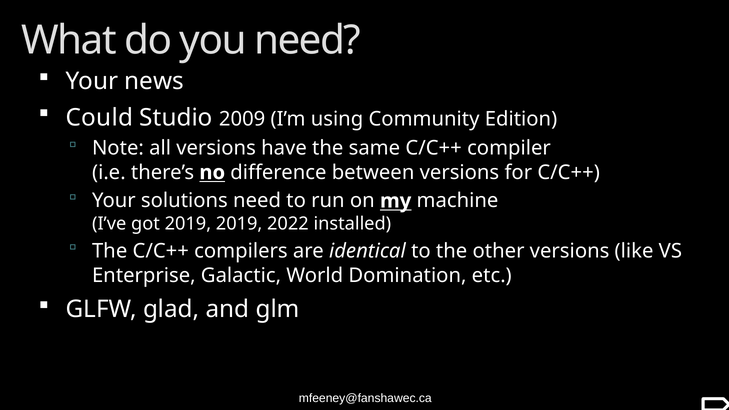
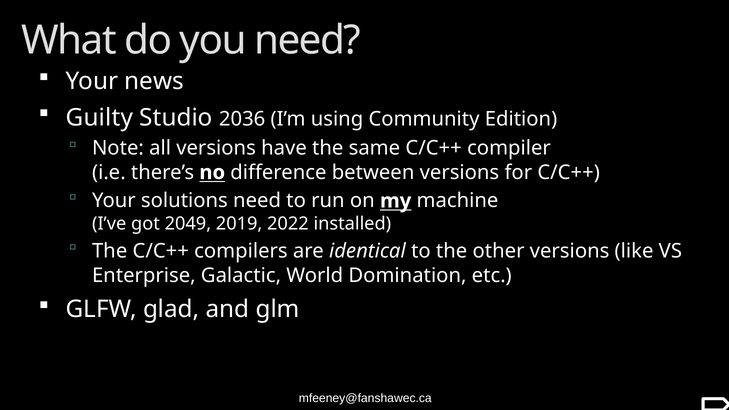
Could: Could -> Guilty (99, 118)
2009: 2009 -> 2036 (242, 119)
got 2019: 2019 -> 2049 (188, 224)
